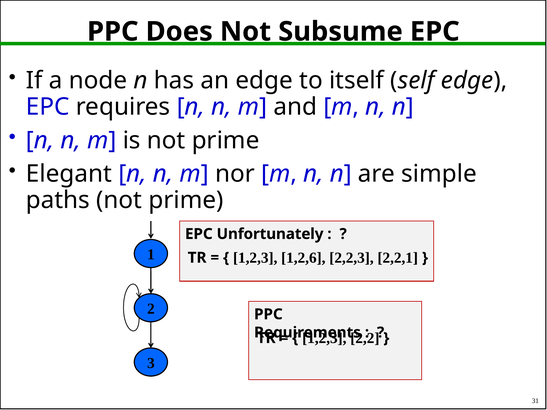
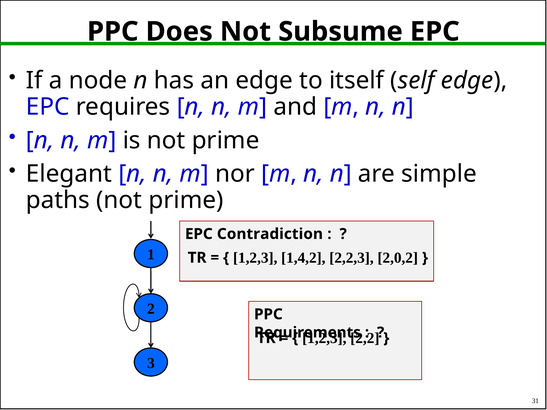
Unfortunately: Unfortunately -> Contradiction (270, 234)
1,2,6: 1,2,6 -> 1,4,2 (303, 258)
2,2,1: 2,2,1 -> 2,0,2 (398, 258)
